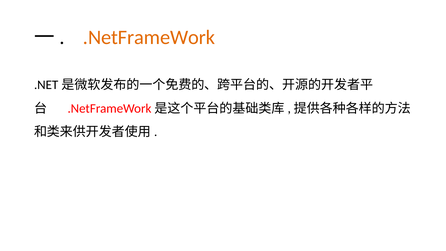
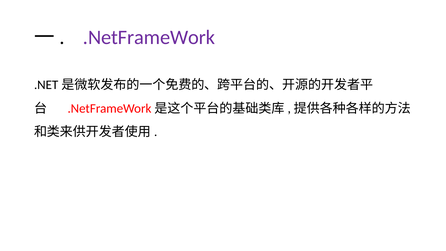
.NetFrameWork colour: orange -> purple (149, 37)
